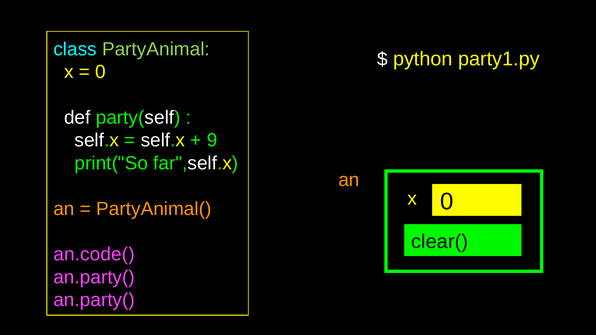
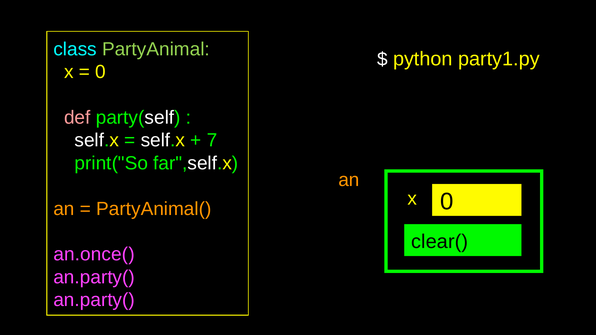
def colour: white -> pink (77, 118)
9: 9 -> 7 (212, 140)
an.code(: an.code( -> an.once( (94, 255)
